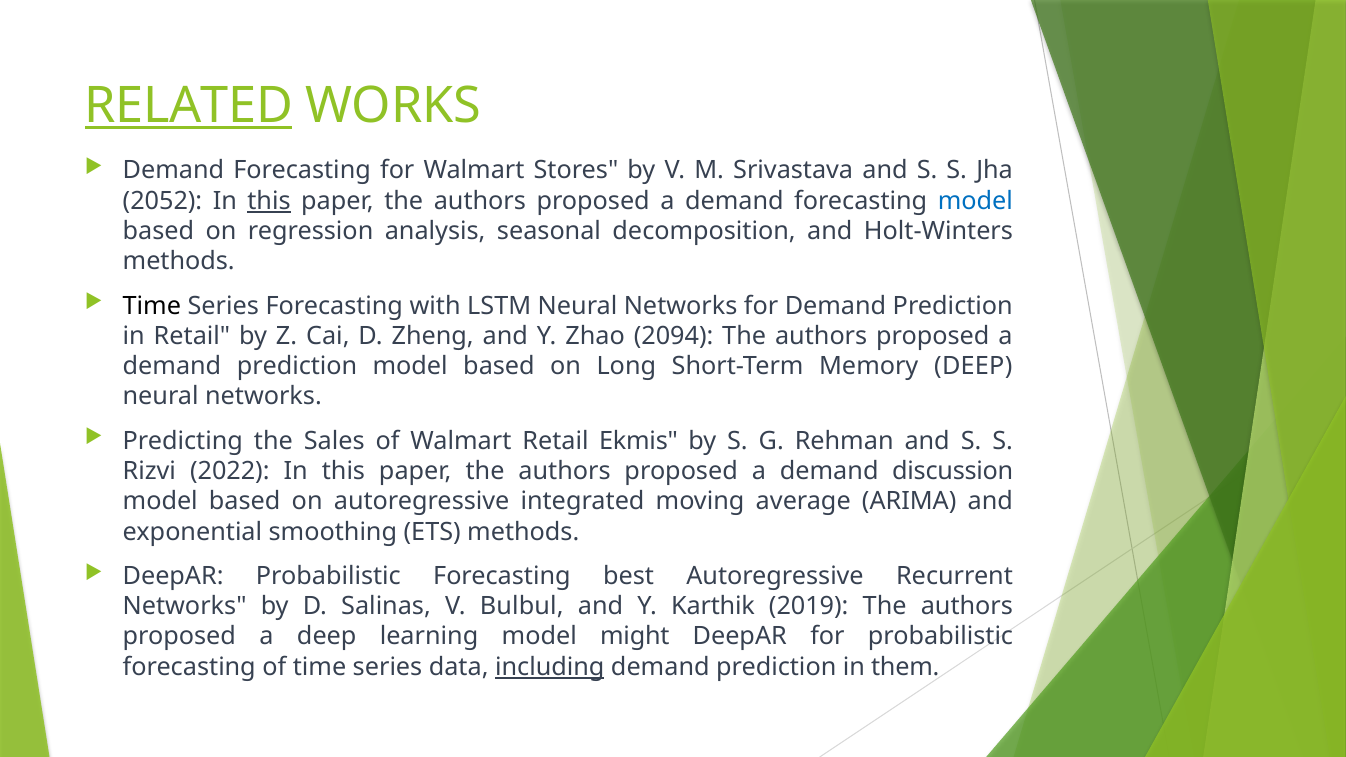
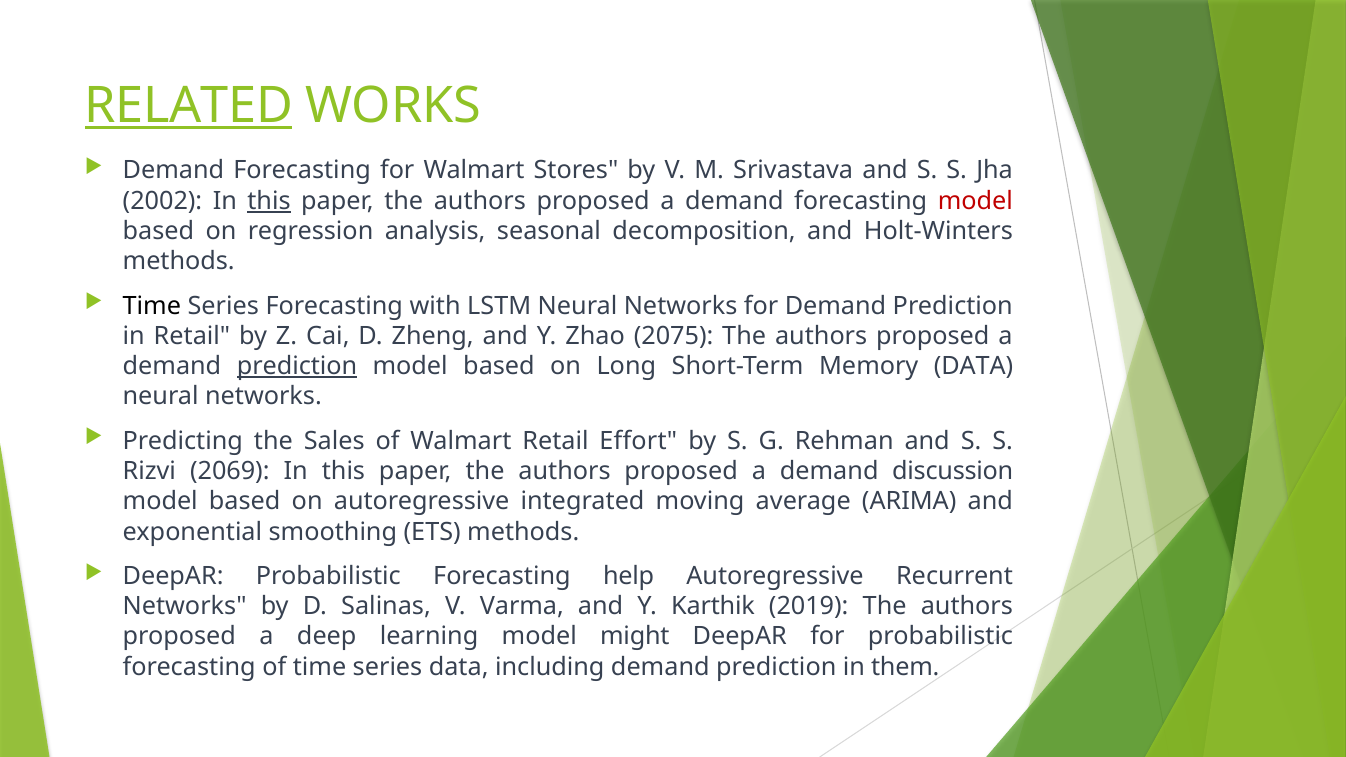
2052: 2052 -> 2002 (162, 201)
model colour: blue -> red (975, 201)
2094: 2094 -> 2075 (674, 336)
prediction underline: none -> present (297, 366)
Memory DEEP: DEEP -> DATA (973, 366)
Ekmis: Ekmis -> Effort (638, 441)
2022: 2022 -> 2069 (230, 471)
best: best -> help (629, 576)
Bulbul: Bulbul -> Varma (522, 606)
including underline: present -> none (550, 667)
